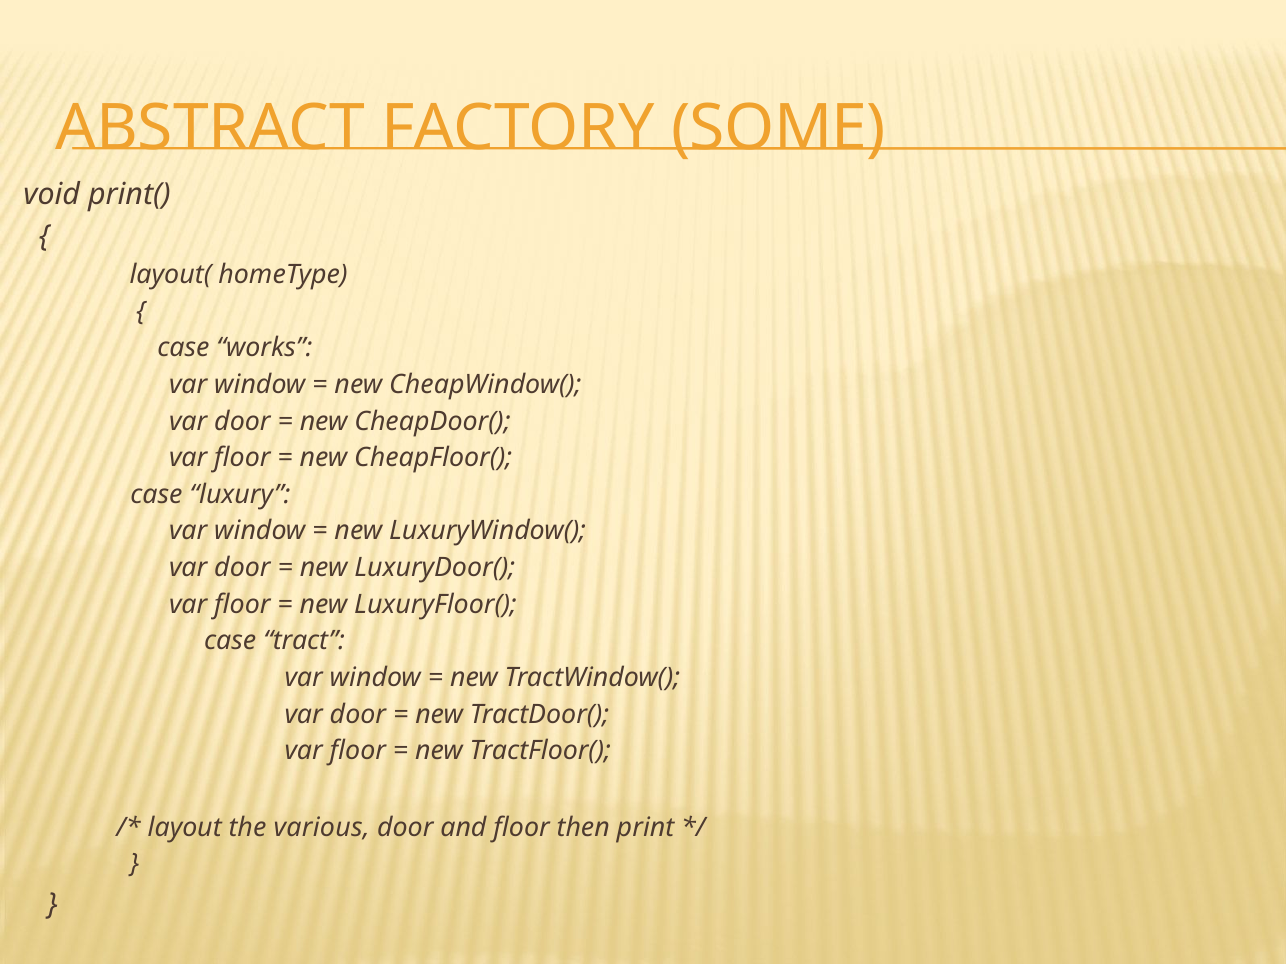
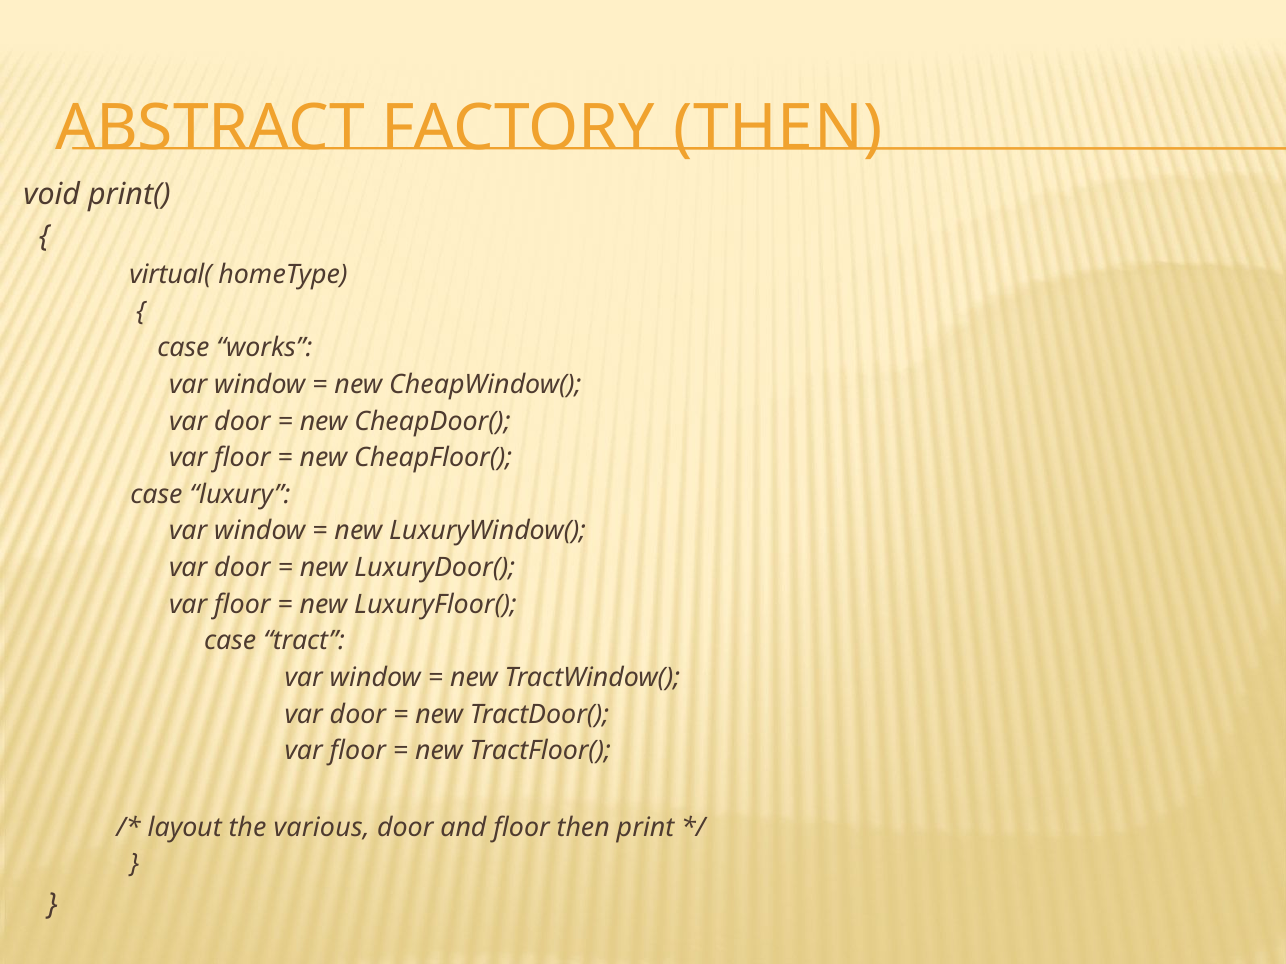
FACTORY SOME: SOME -> THEN (778, 128)
layout(: layout( -> virtual( (171, 275)
